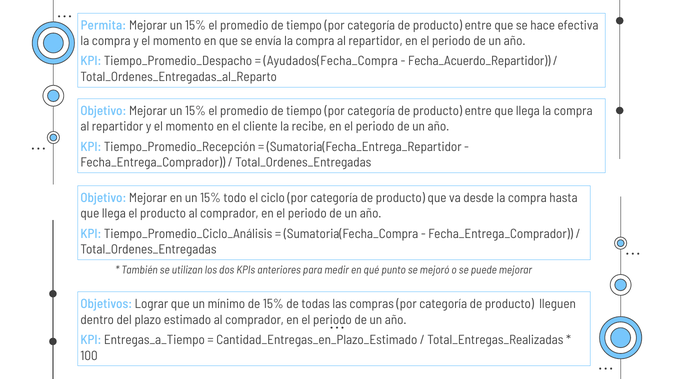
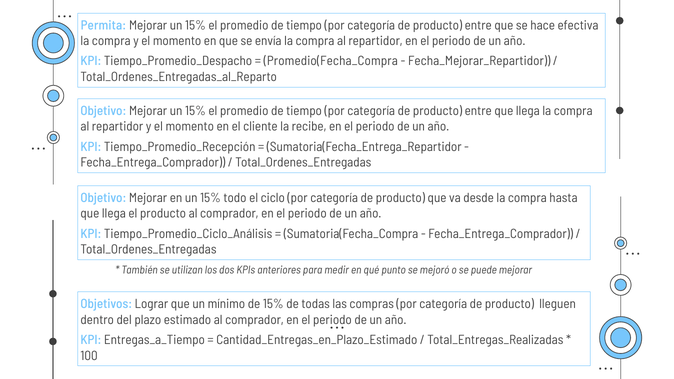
Ayudados(Fecha_Compra: Ayudados(Fecha_Compra -> Promedio(Fecha_Compra (331, 61)
Fecha_Acuerdo_Repartidor: Fecha_Acuerdo_Repartidor -> Fecha_Mejorar_Repartidor (479, 61)
